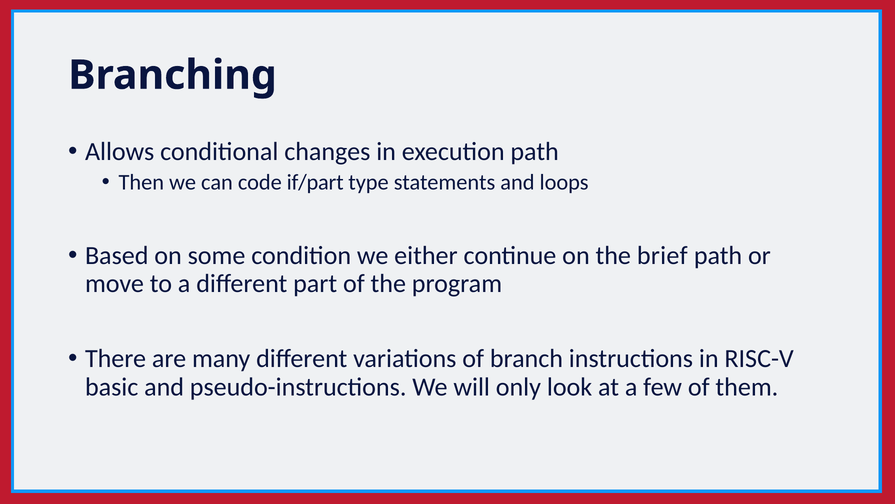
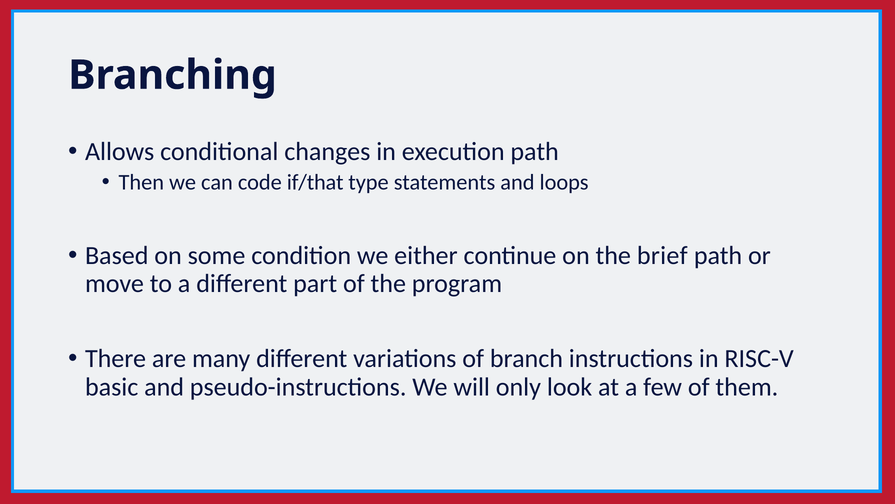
if/part: if/part -> if/that (315, 182)
